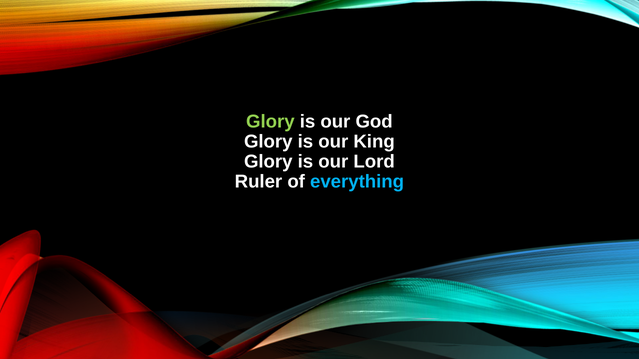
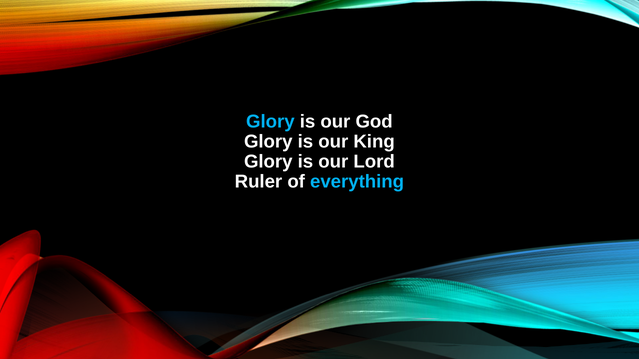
Glory colour: light green -> light blue (270, 122)
